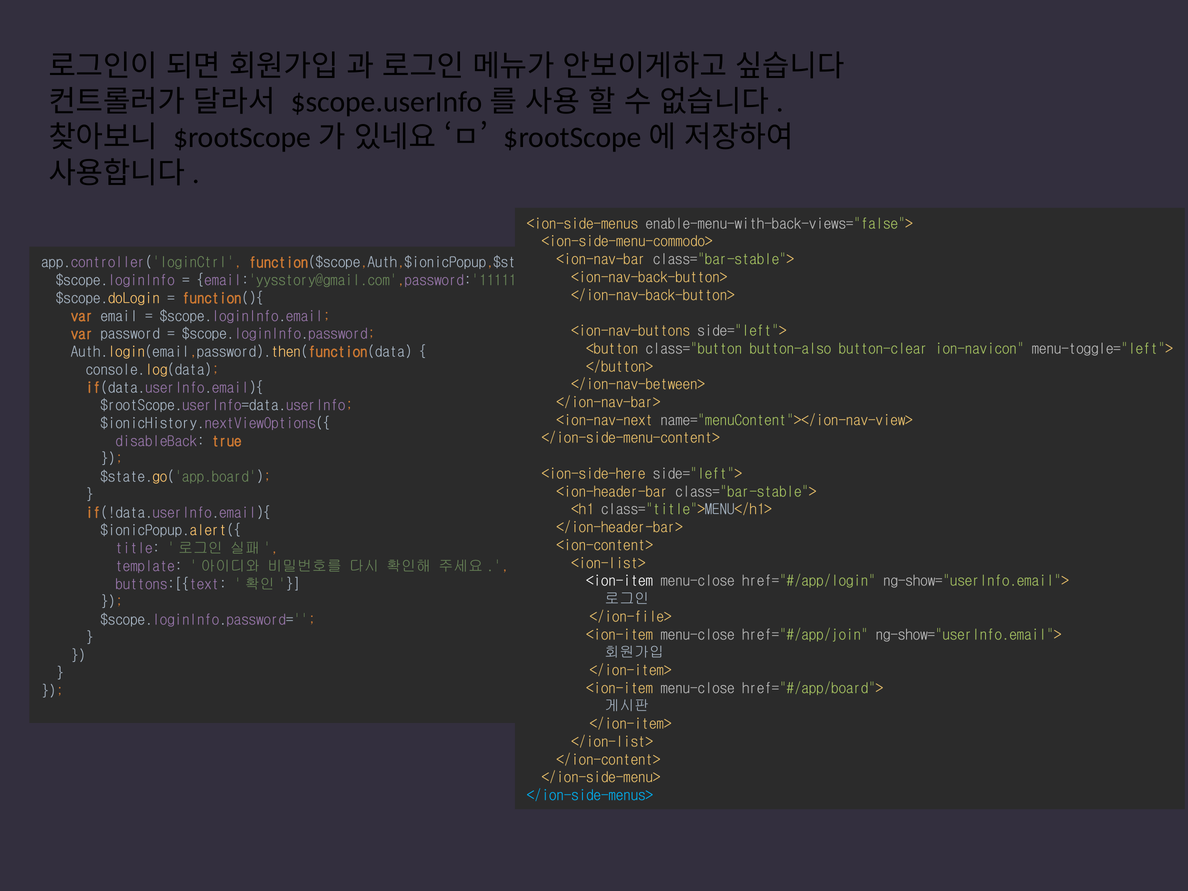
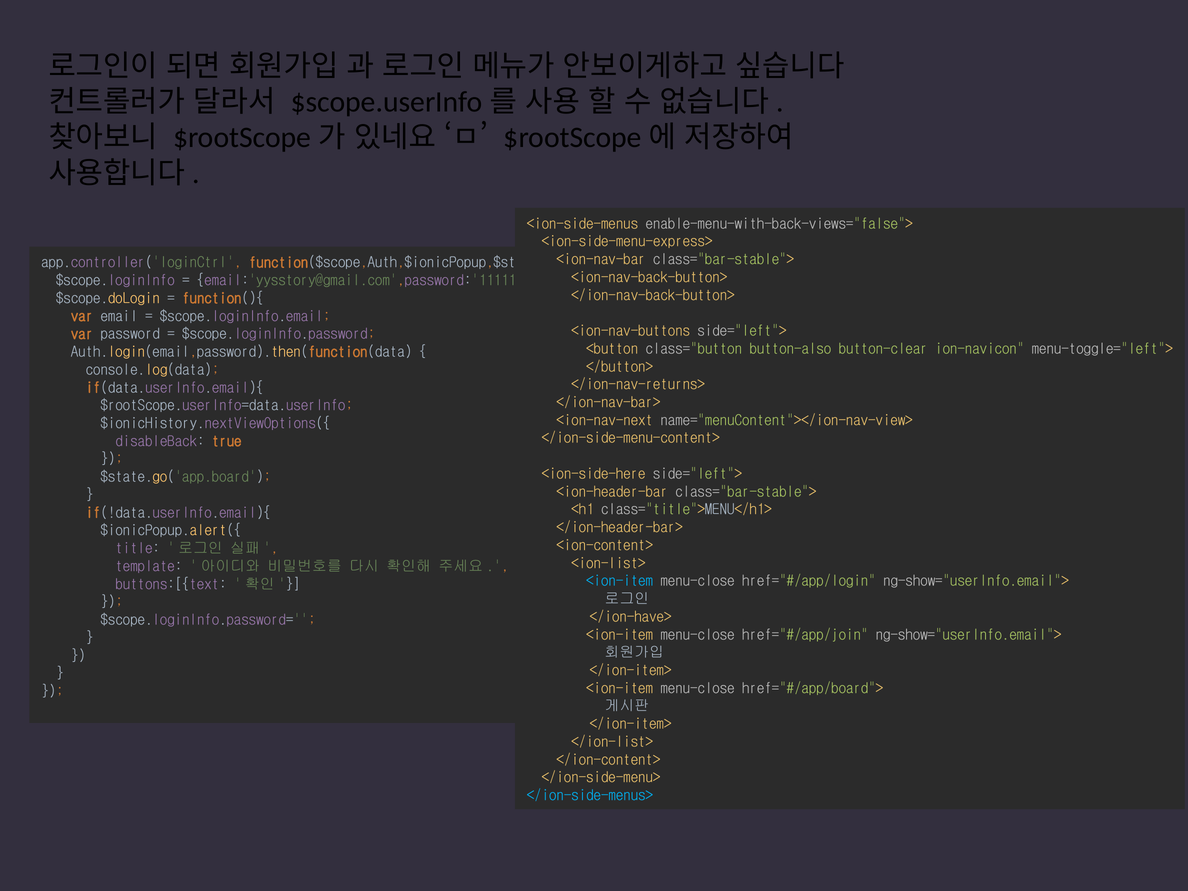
<ion-side-menu-commodo>: <ion-side-menu-commodo> -> <ion-side-menu-express> (627, 242)
</ion-nav-between>: </ion-nav-between> -> </ion-nav-returns> (638, 384)
<ion-item colour: white -> light blue (620, 581)
</ion-file>: </ion-file> -> </ion-have> (631, 617)
